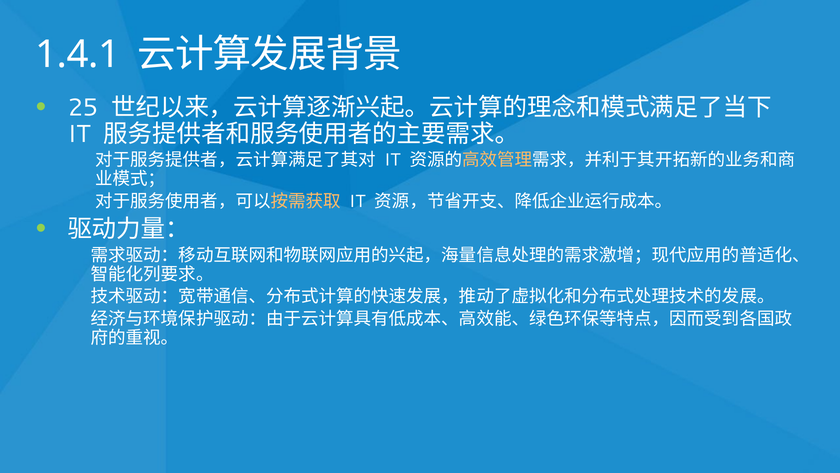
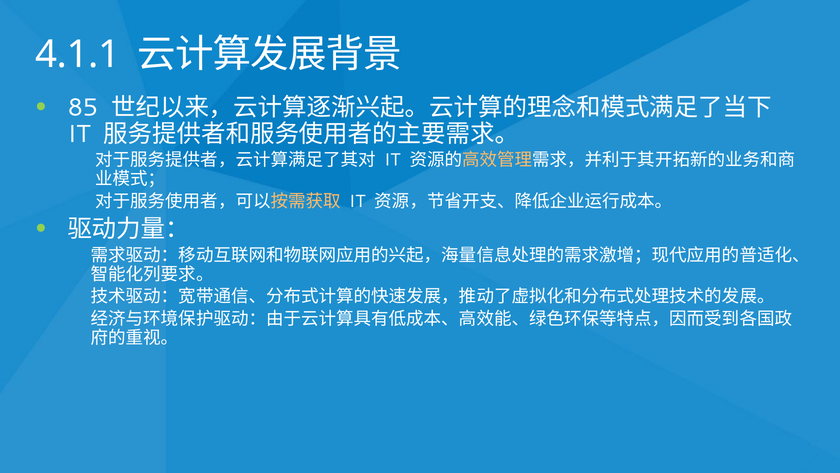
1.4.1: 1.4.1 -> 4.1.1 (78, 55)
25: 25 -> 85 (83, 107)
